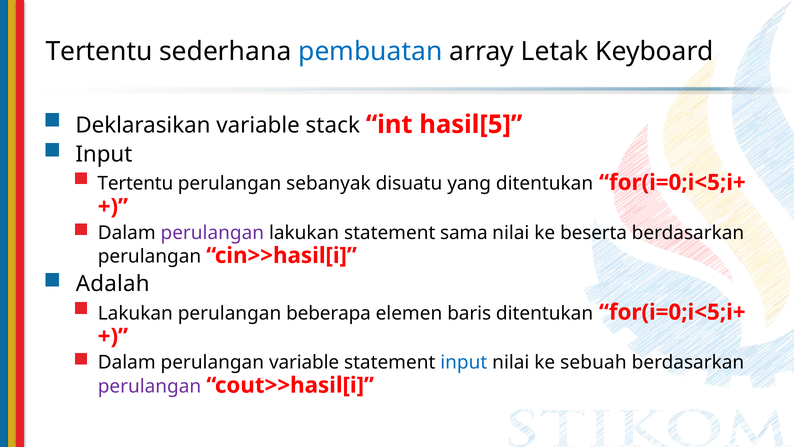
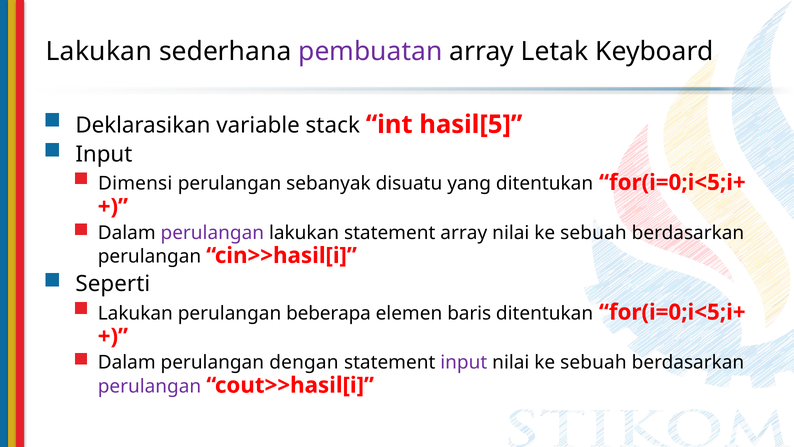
Tertentu: Tertentu -> Lakukan (99, 51)
pembuatan colour: blue -> purple (370, 51)
Tertentu: Tertentu -> Dimensi (135, 183)
statement sama: sama -> array (464, 233)
beserta: beserta -> sebuah (593, 233)
Adalah: Adalah -> Seperti (113, 284)
perulangan variable: variable -> dengan (304, 362)
input colour: blue -> purple (464, 362)
